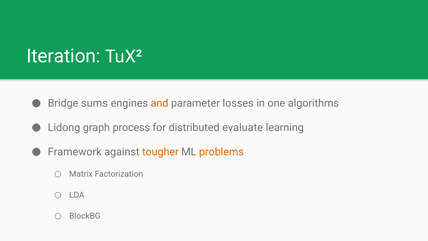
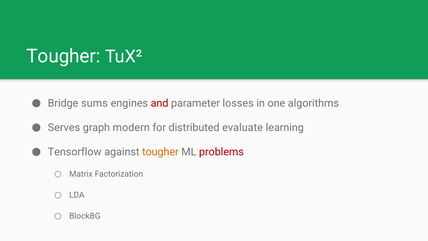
Iteration: Iteration -> Tougher (63, 56)
and colour: orange -> red (160, 103)
Lidong: Lidong -> Serves (64, 127)
process: process -> modern (131, 127)
Framework: Framework -> Tensorflow (75, 152)
problems colour: orange -> red (221, 152)
